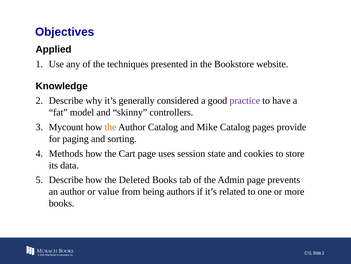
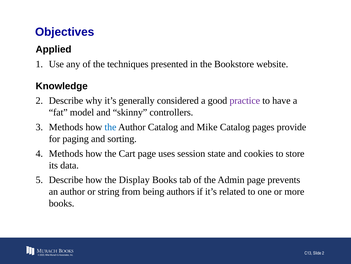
Mycount: Mycount -> Methods (66, 127)
the colour: orange -> blue (110, 127)
Deleted: Deleted -> Display (134, 179)
value: value -> string (109, 191)
